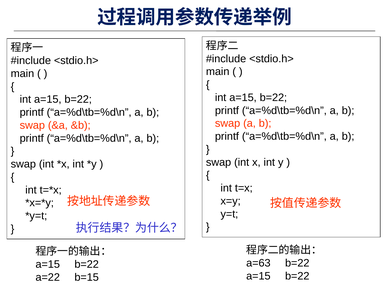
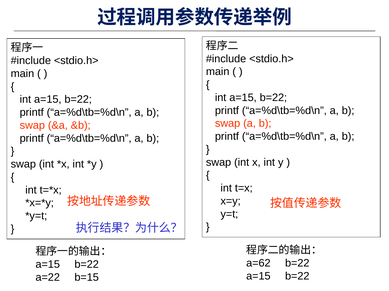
a=63: a=63 -> a=62 (258, 264)
